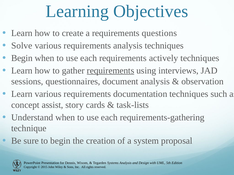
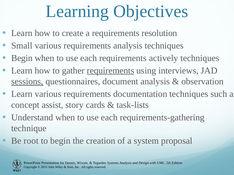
questions: questions -> resolution (159, 33)
Solve: Solve -> Small (22, 46)
sessions underline: none -> present (27, 82)
sure: sure -> root (31, 141)
